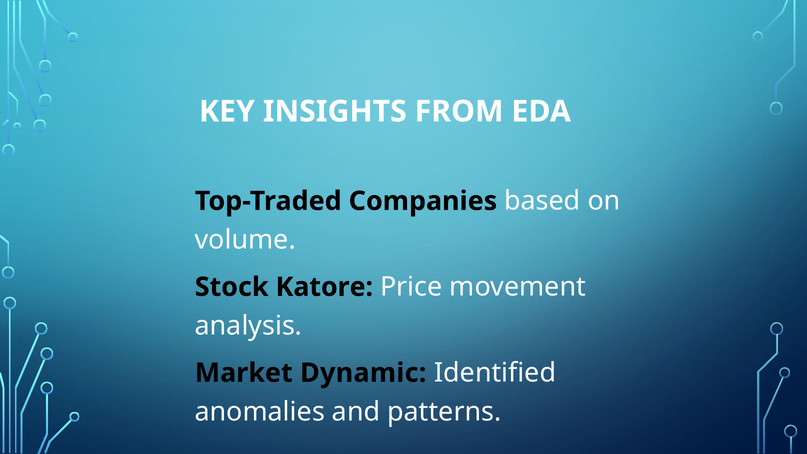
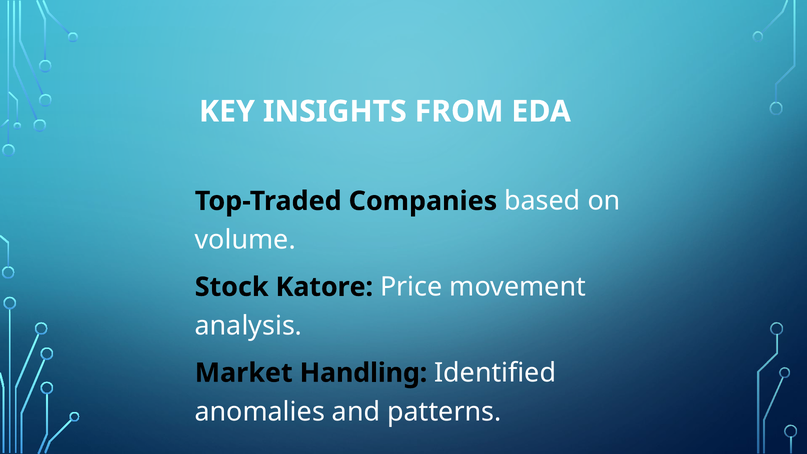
Dynamic: Dynamic -> Handling (363, 373)
